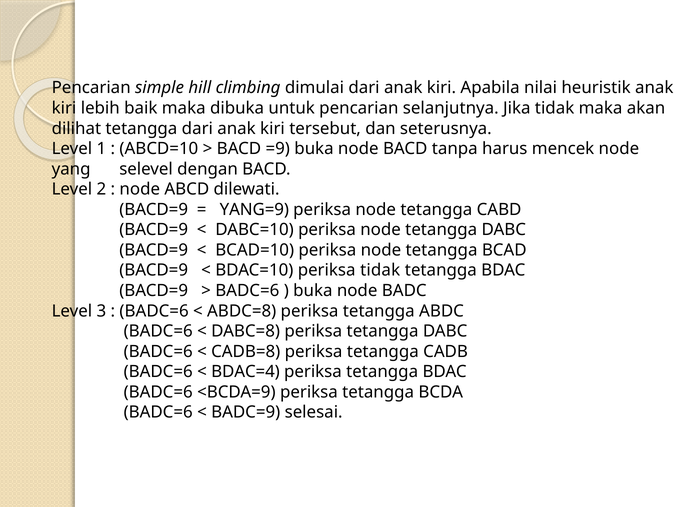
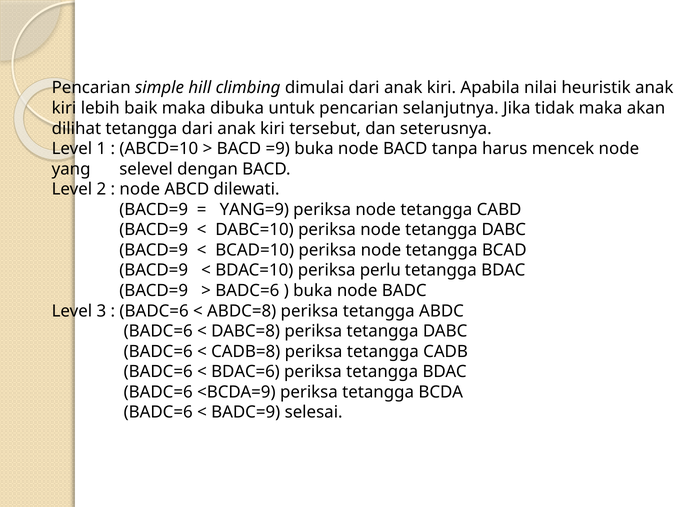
periksa tidak: tidak -> perlu (380, 270)
BDAC=4: BDAC=4 -> BDAC=6 (245, 372)
